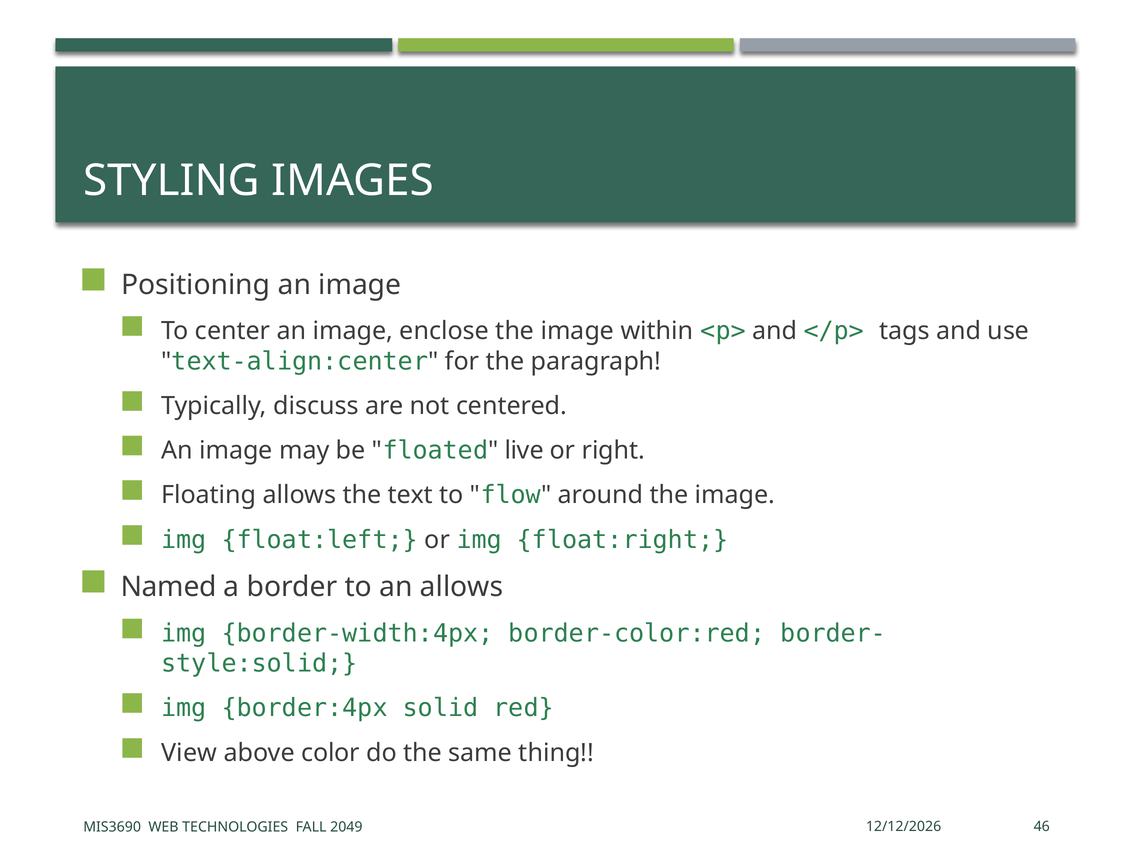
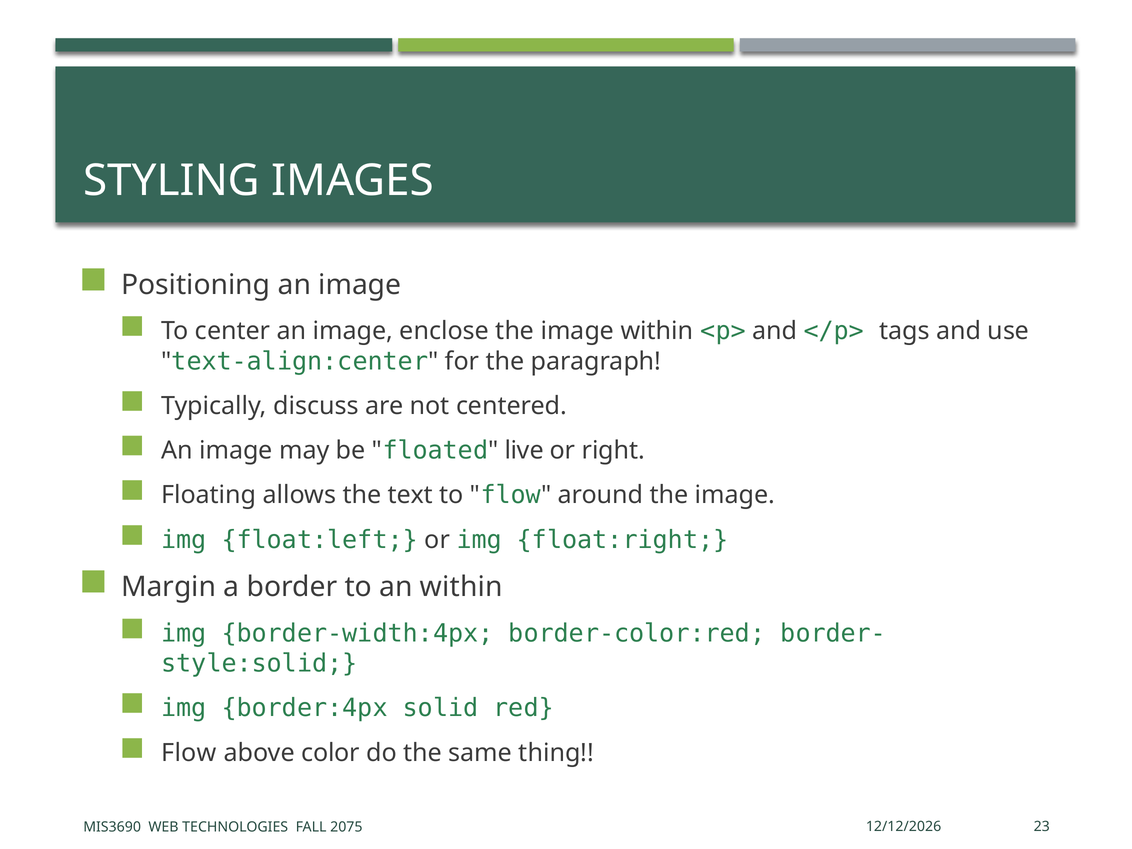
Named: Named -> Margin (169, 587)
an allows: allows -> within (461, 587)
View: View -> Flow (189, 753)
46: 46 -> 23 (1042, 827)
2049: 2049 -> 2075 (346, 827)
